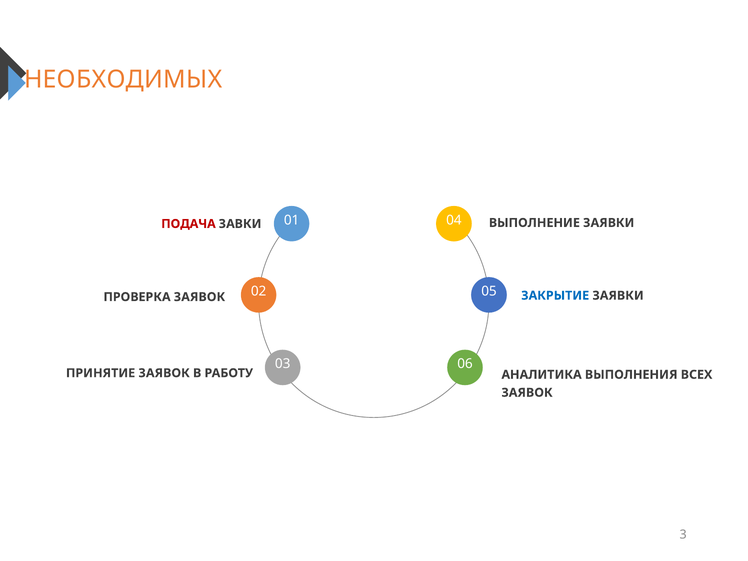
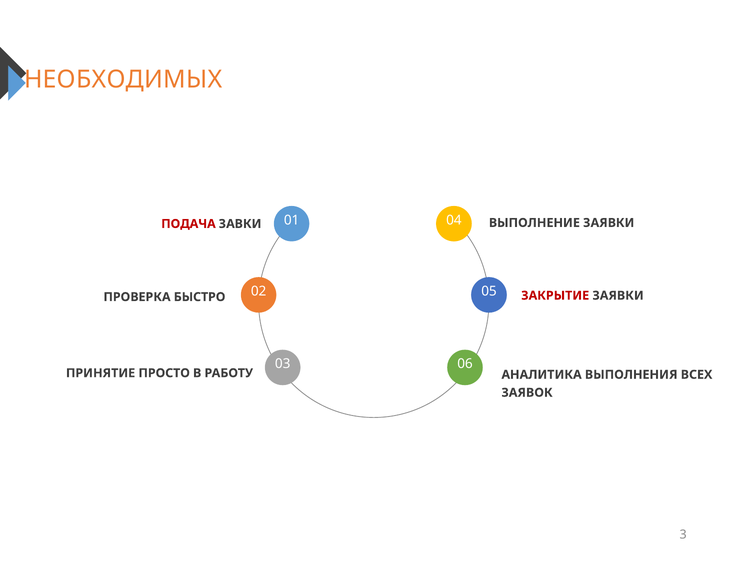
ЗАКРЫТИЕ colour: blue -> red (555, 296)
ПРОВЕРКА ЗАЯВОК: ЗАЯВОК -> БЫСТРО (200, 297)
ПРИНЯТИЕ ЗАЯВОК: ЗАЯВОК -> ПРОСТО (164, 373)
